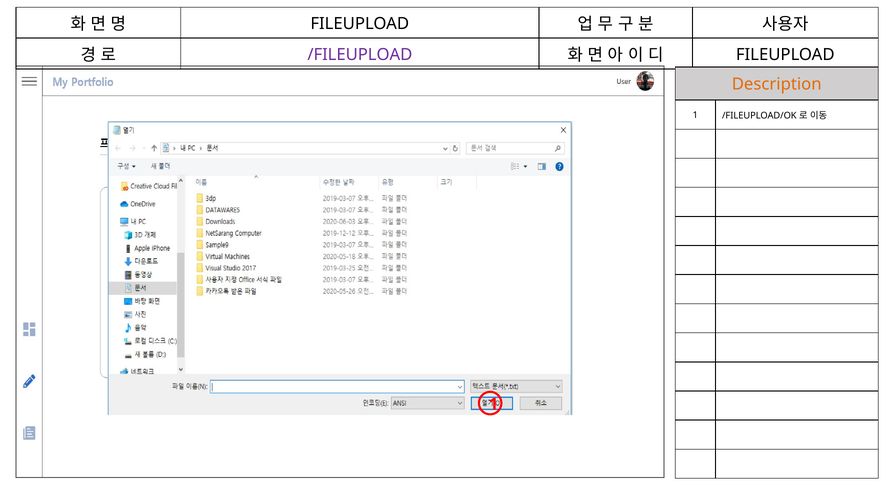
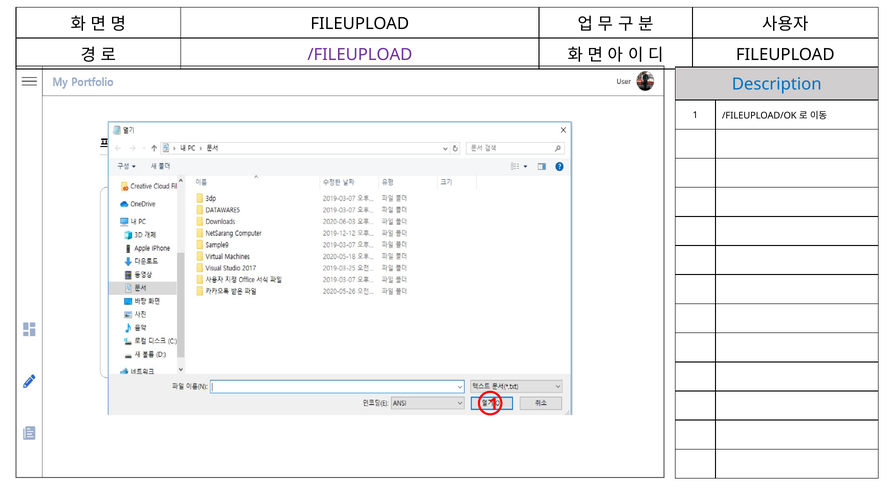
Description colour: orange -> blue (777, 84)
